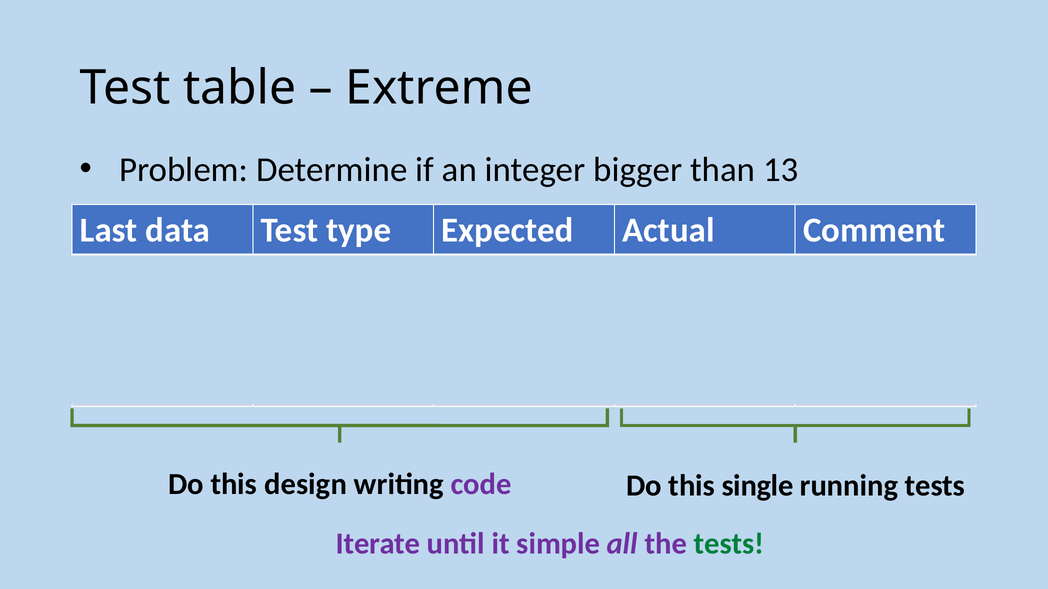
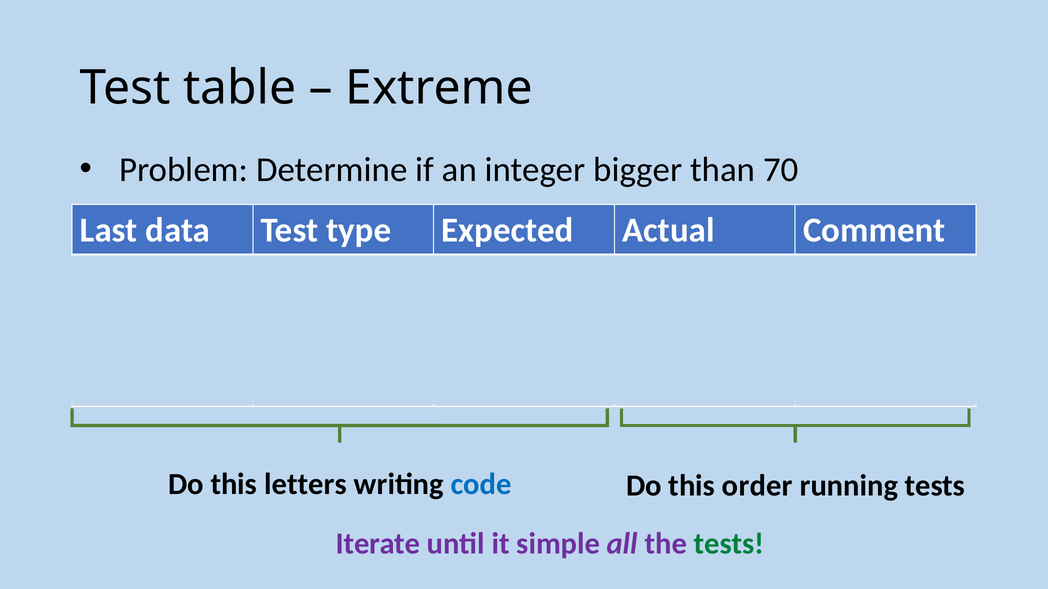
13: 13 -> 70 (781, 170)
design: design -> letters (305, 485)
code colour: purple -> blue (481, 485)
single: single -> order (757, 486)
